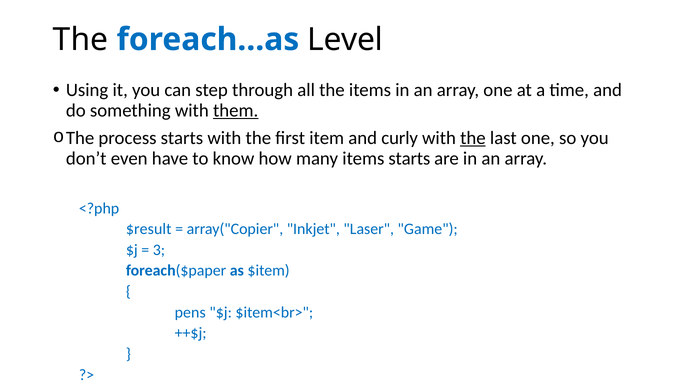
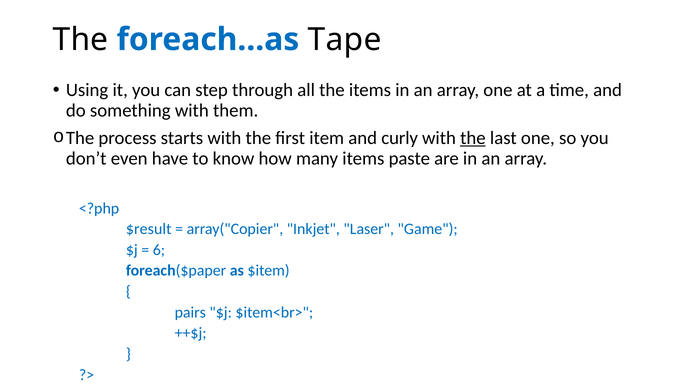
Level: Level -> Tape (345, 39)
them underline: present -> none (236, 110)
items starts: starts -> paste (409, 158)
3: 3 -> 6 (159, 250)
pens: pens -> pairs (190, 312)
